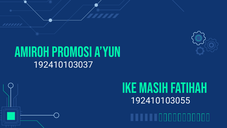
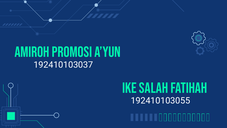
MASIH: MASIH -> SALAH (154, 88)
